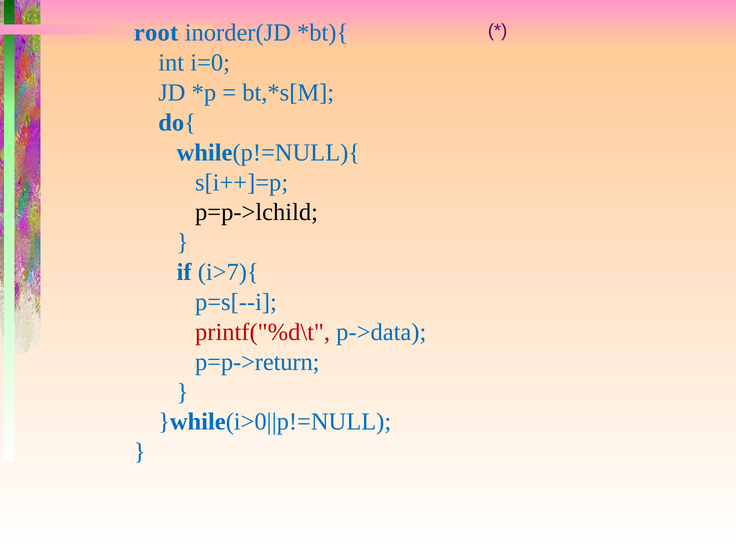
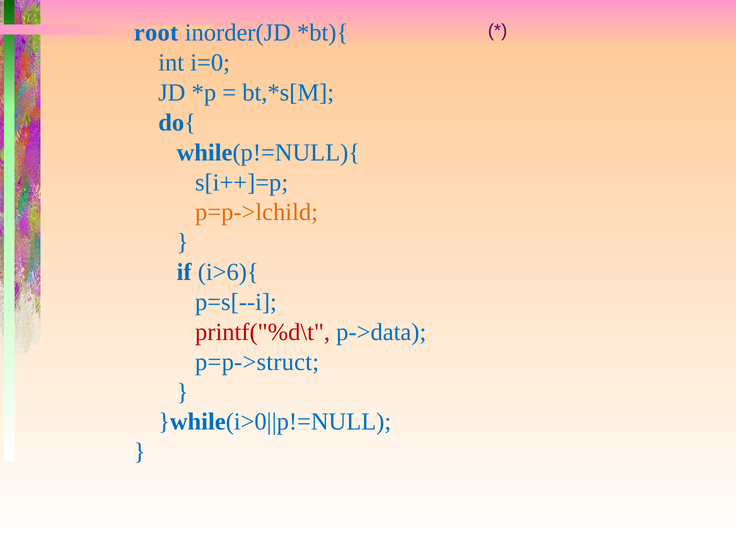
p=p->lchild colour: black -> orange (257, 212)
i>7){: i>7){ -> i>6){ (228, 272)
p=p->return: p=p->return -> p=p->struct (257, 362)
